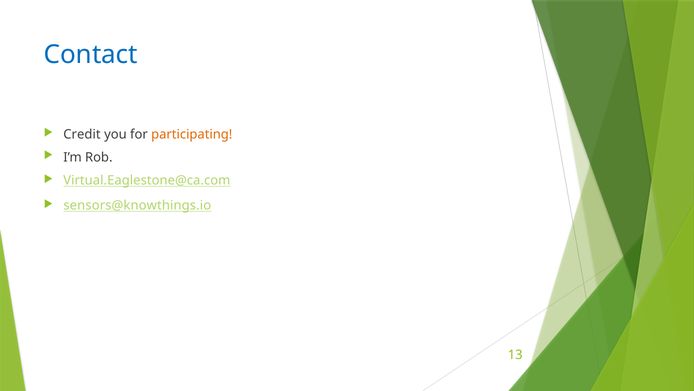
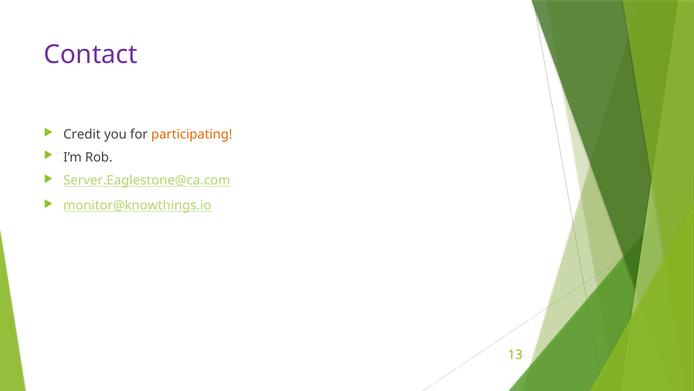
Contact colour: blue -> purple (91, 55)
Virtual.Eaglestone@ca.com: Virtual.Eaglestone@ca.com -> Server.Eaglestone@ca.com (147, 180)
sensors@knowthings.io: sensors@knowthings.io -> monitor@knowthings.io (137, 205)
